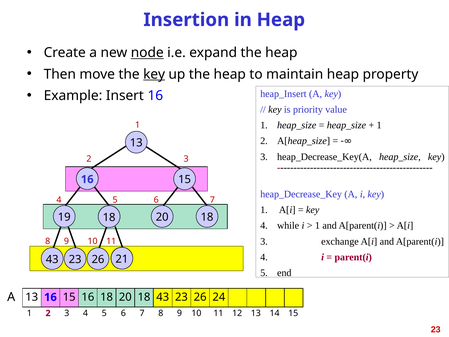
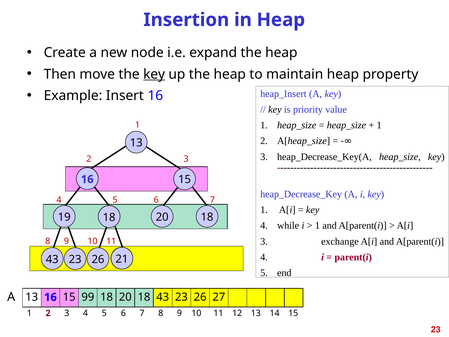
node underline: present -> none (147, 53)
16 15 16: 16 -> 99 (88, 297)
24: 24 -> 27 (219, 297)
